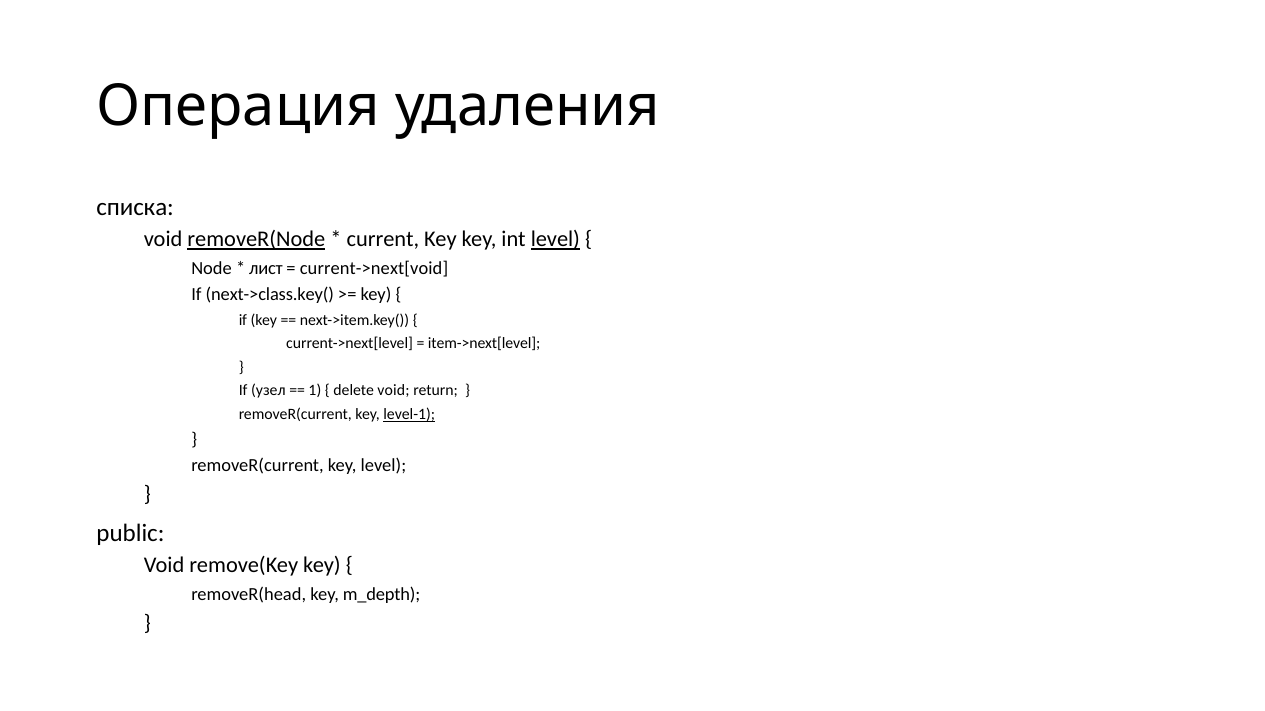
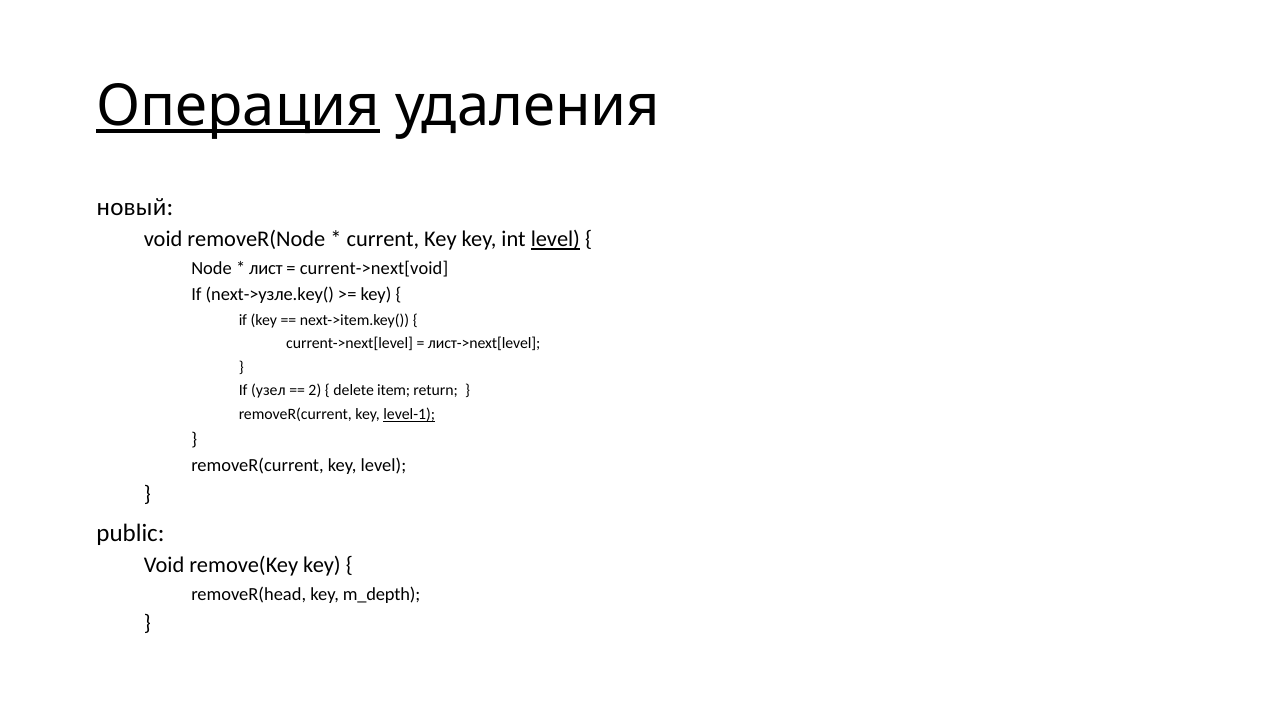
Операция underline: none -> present (238, 106)
списка: списка -> новый (135, 208)
removeR(Node underline: present -> none (256, 240)
next->class.key(: next->class.key( -> next->узле.key( (270, 295)
item->next[level: item->next[level -> лист->next[level (484, 344)
1: 1 -> 2 (315, 391)
delete void: void -> item (394, 391)
